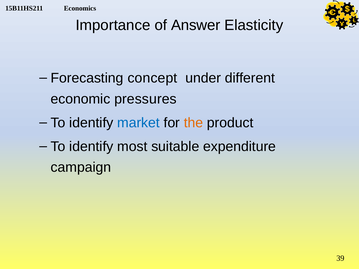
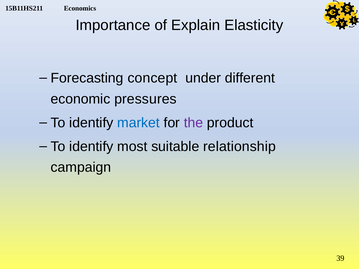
Answer: Answer -> Explain (196, 25)
the colour: orange -> purple (193, 123)
expenditure: expenditure -> relationship (239, 147)
